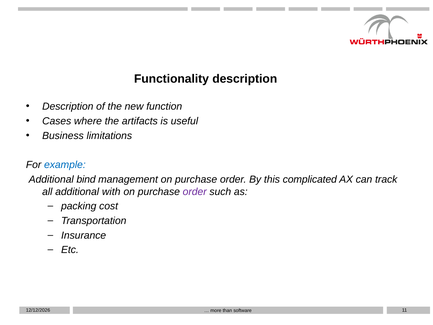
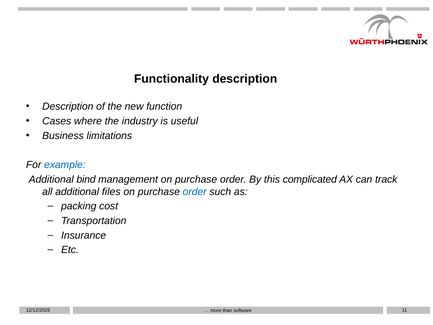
artifacts: artifacts -> industry (140, 121)
with: with -> files (111, 192)
order colour: purple -> blue (195, 192)
